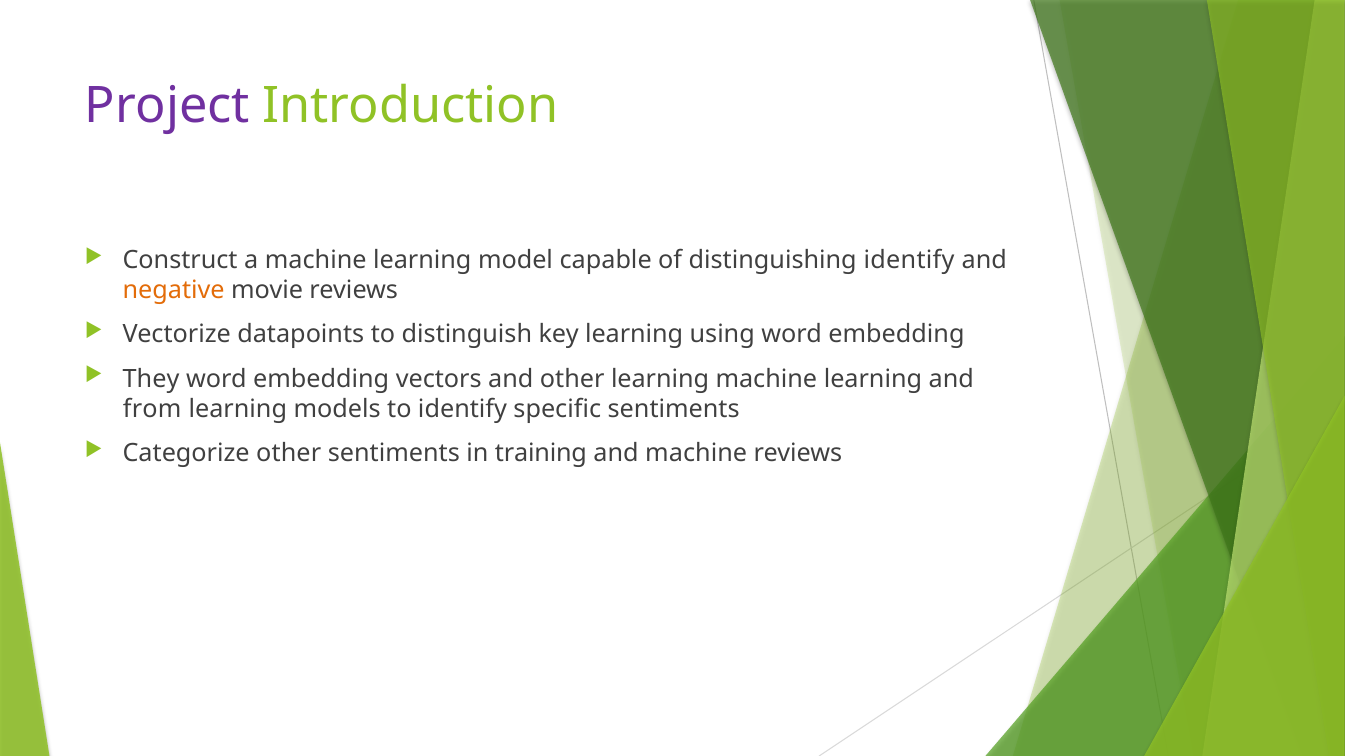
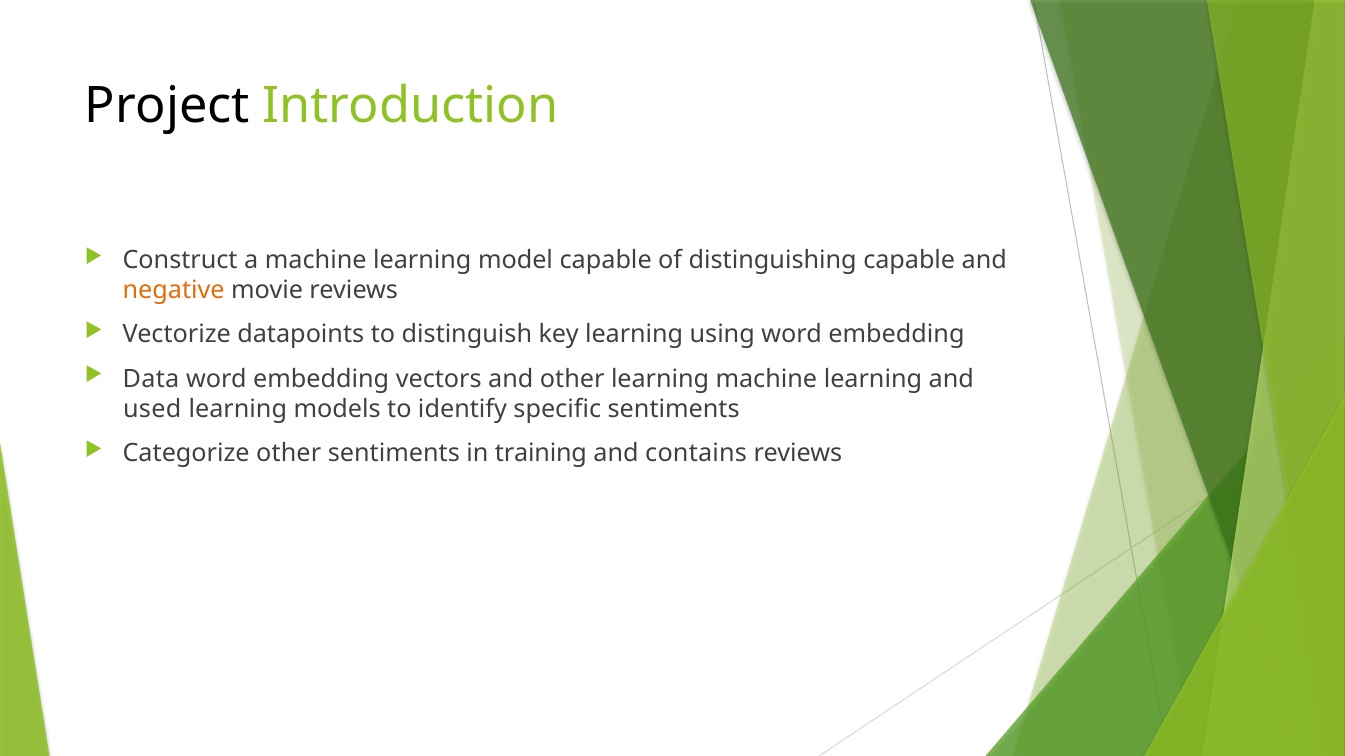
Project colour: purple -> black (167, 106)
distinguishing identify: identify -> capable (909, 260)
They: They -> Data (151, 379)
from: from -> used (152, 409)
and machine: machine -> contains (696, 454)
